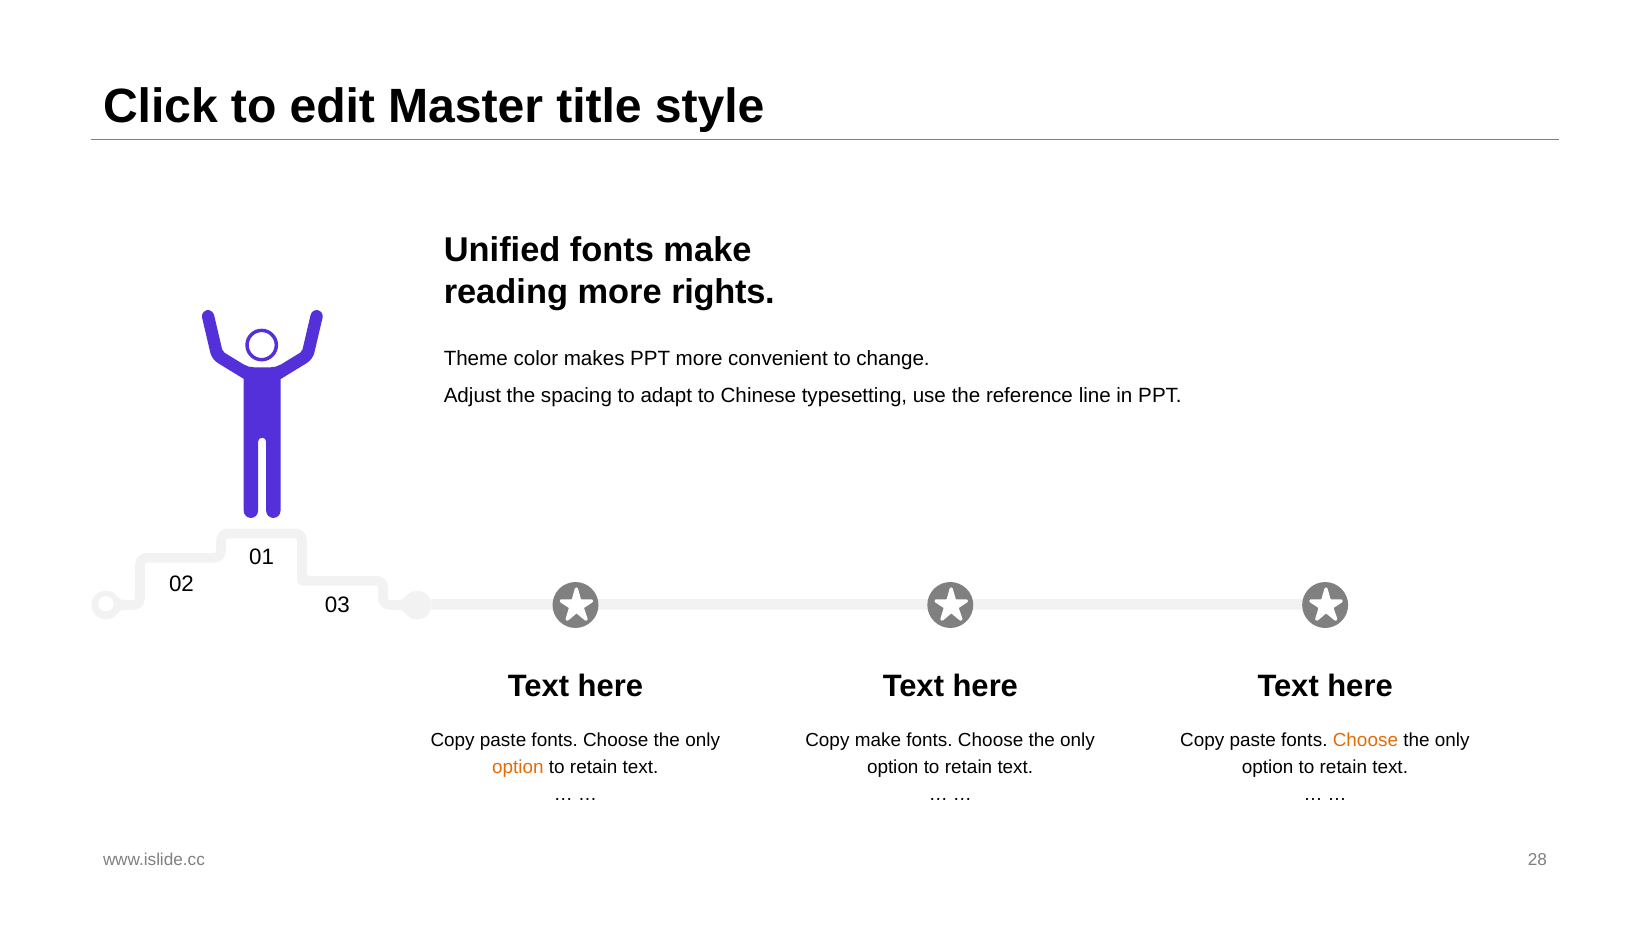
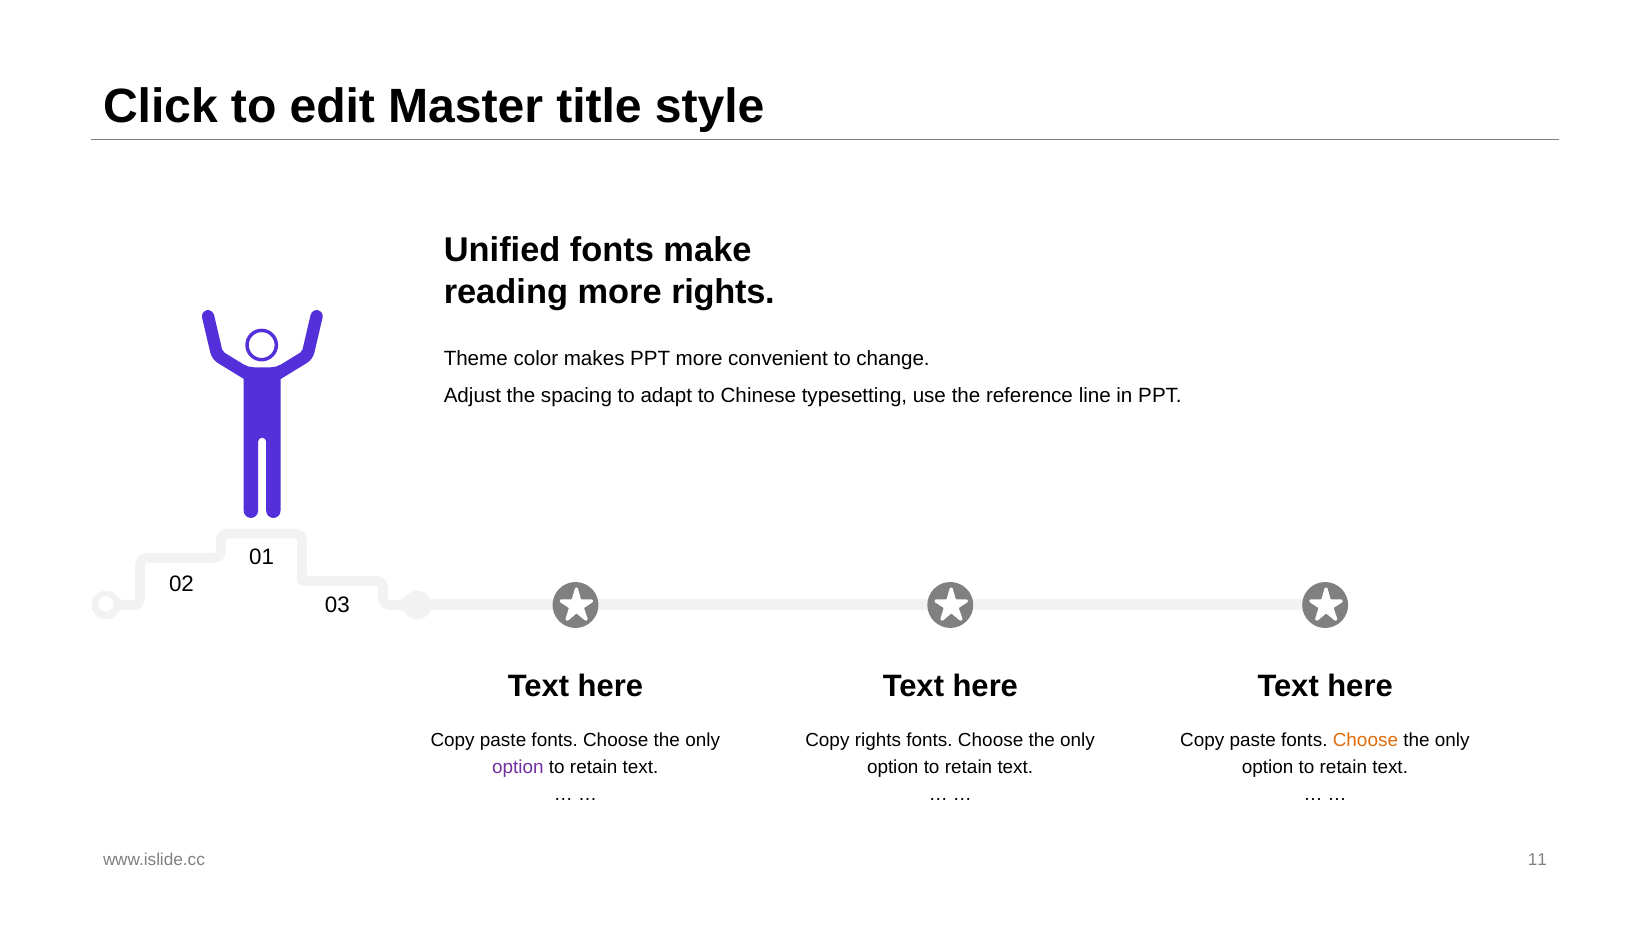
Copy make: make -> rights (878, 740)
option colour: orange -> purple (518, 767)
28: 28 -> 11 (1537, 860)
